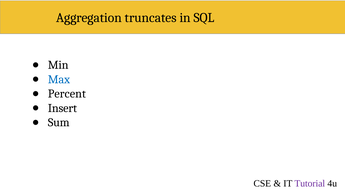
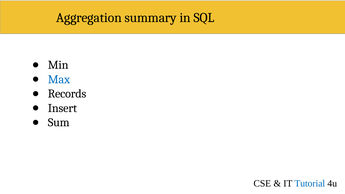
truncates: truncates -> summary (151, 18)
Percent: Percent -> Records (67, 94)
Tutorial colour: purple -> blue (310, 184)
